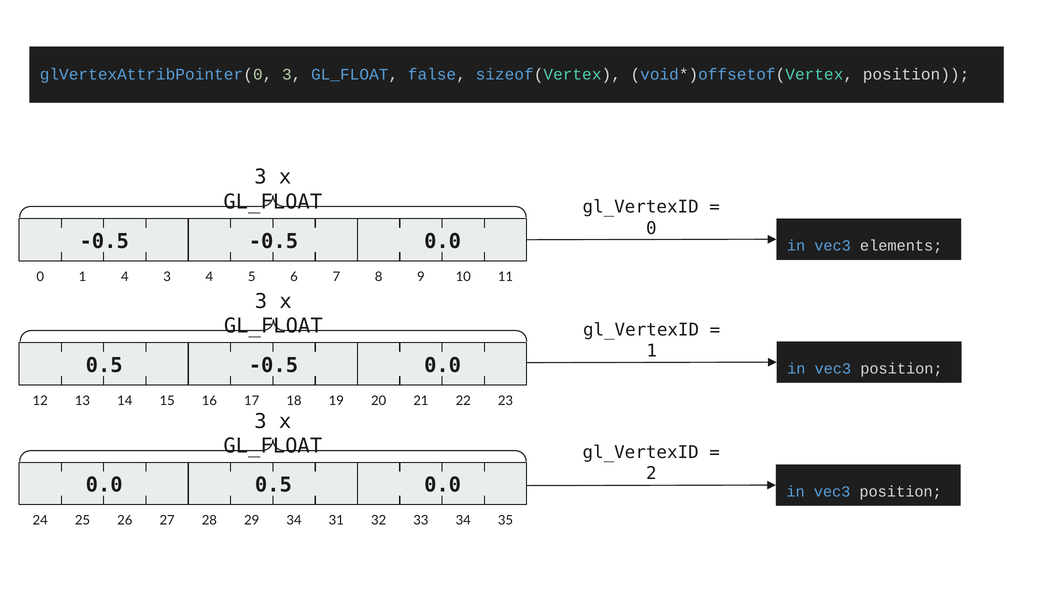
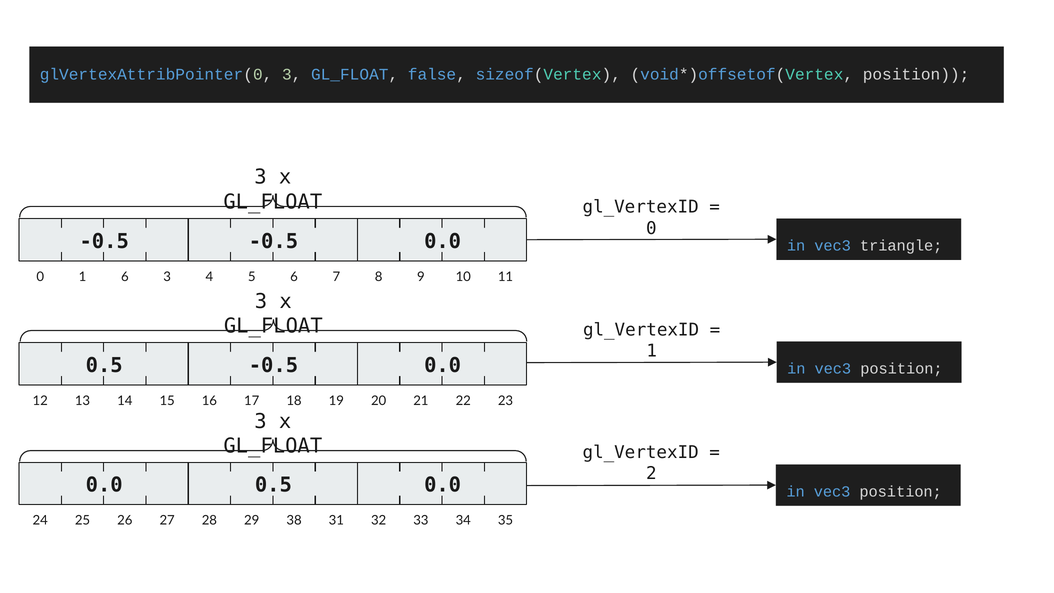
elements: elements -> triangle (901, 246)
1 4: 4 -> 6 (125, 277)
29 34: 34 -> 38 (294, 520)
